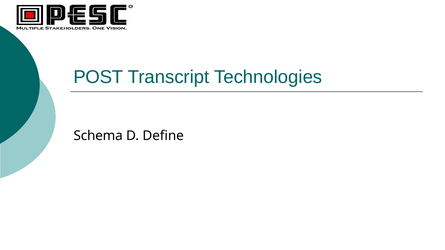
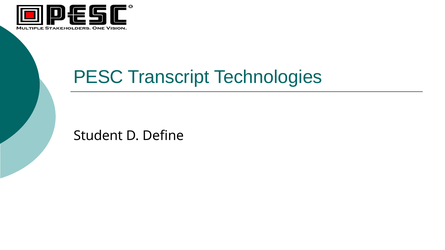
POST: POST -> PESC (98, 77)
Schema: Schema -> Student (98, 136)
